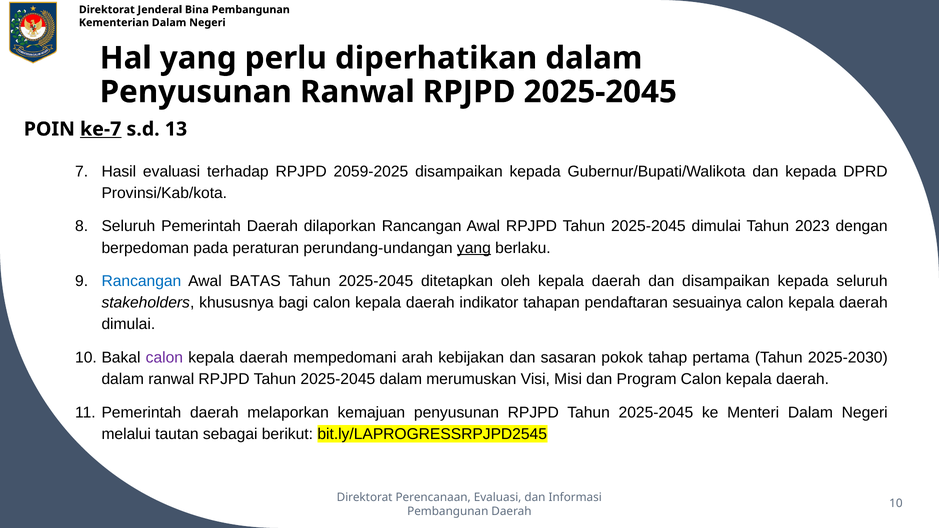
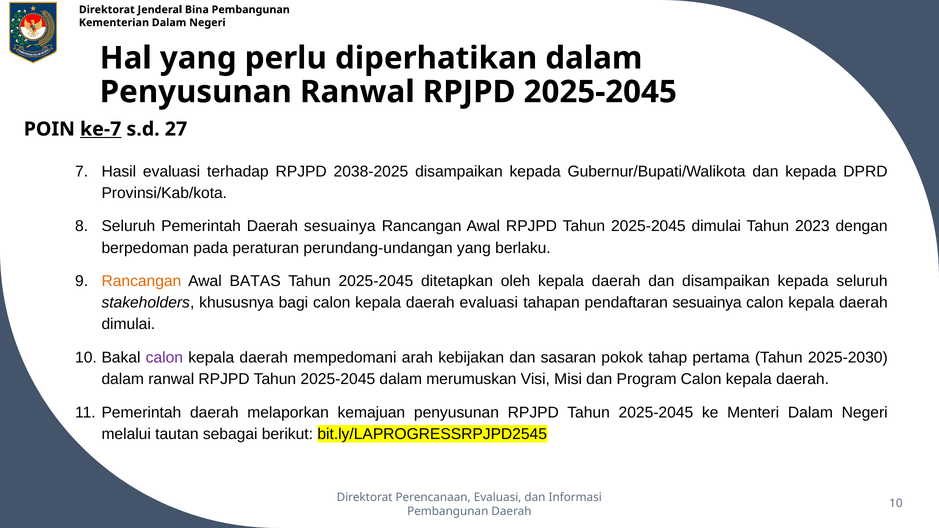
13: 13 -> 27 (176, 129)
2059-2025: 2059-2025 -> 2038-2025 (371, 171)
Daerah dilaporkan: dilaporkan -> sesuainya (340, 226)
yang underline: present -> none (474, 248)
Rancangan colour: blue -> orange (141, 281)
daerah indikator: indikator -> evaluasi (489, 303)
